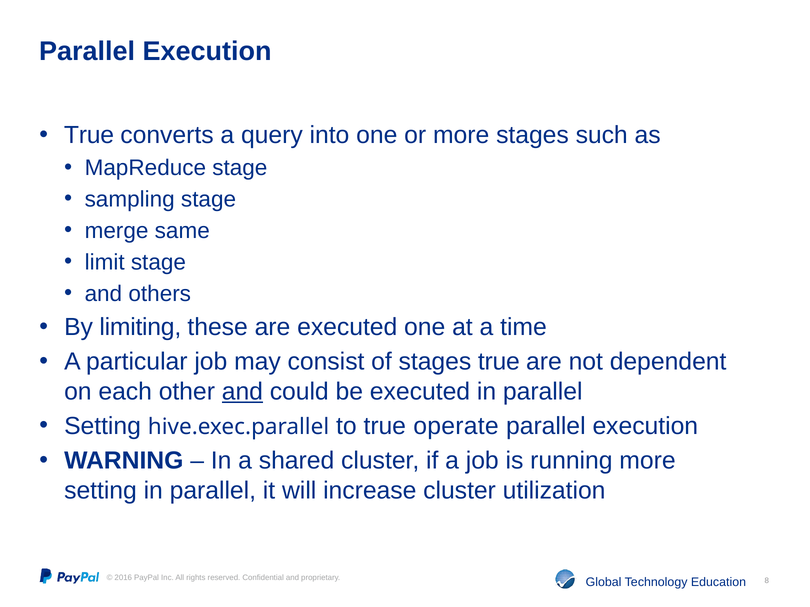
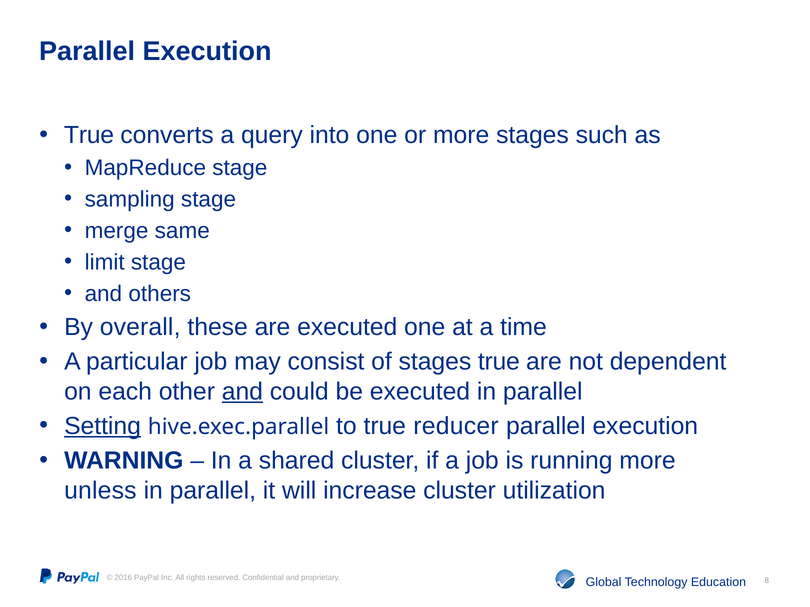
limiting: limiting -> overall (140, 327)
Setting underline: none -> present (103, 426)
operate: operate -> reducer (456, 426)
setting: setting -> unless (100, 491)
